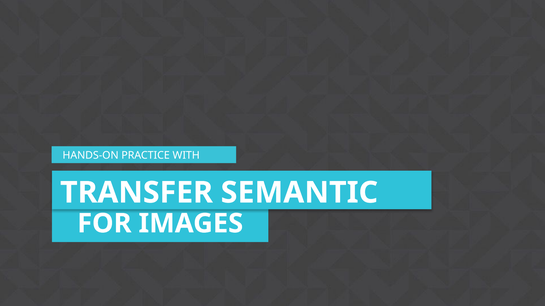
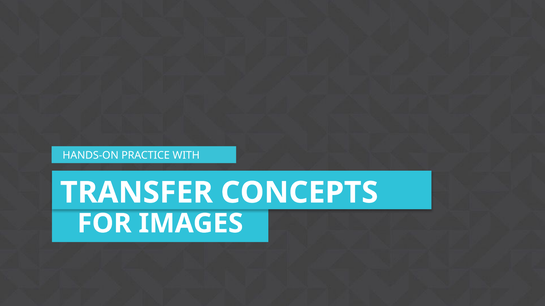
SEMANTIC: SEMANTIC -> CONCEPTS (299, 193)
